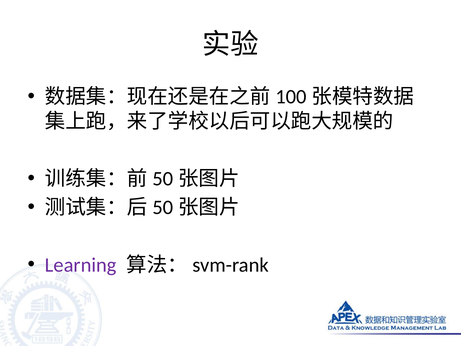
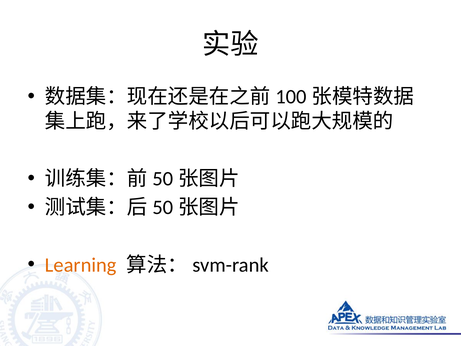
Learning colour: purple -> orange (81, 265)
